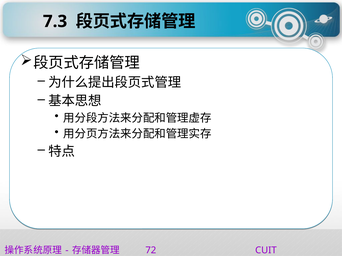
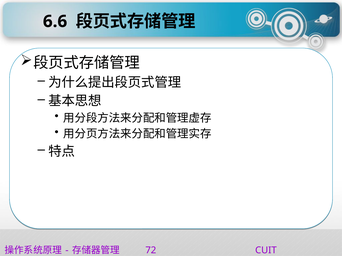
7.3: 7.3 -> 6.6 (55, 21)
